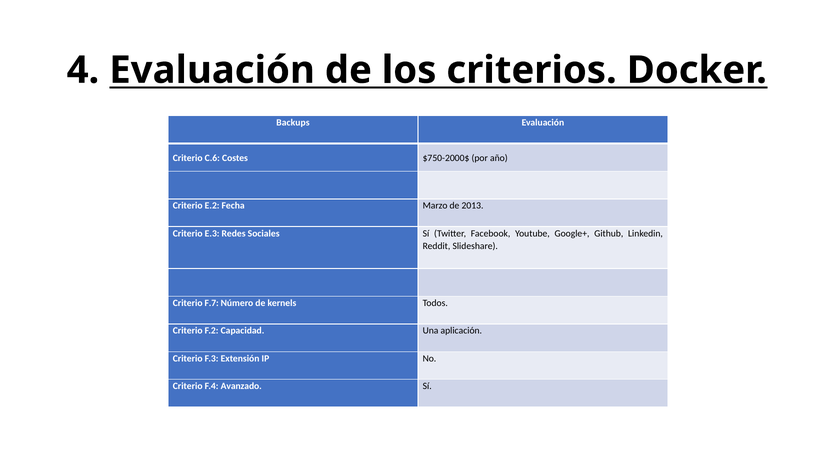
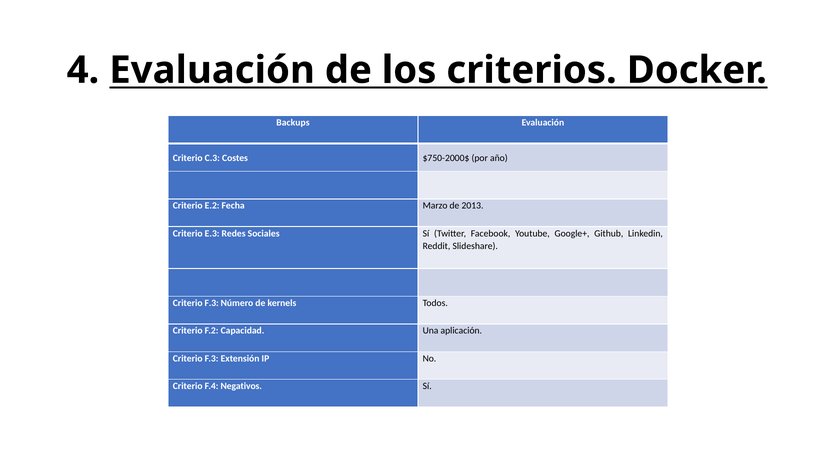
C.6: C.6 -> C.3 (212, 158)
F.7: F.7 -> F.3 (212, 303)
Avanzado: Avanzado -> Negativos (241, 386)
